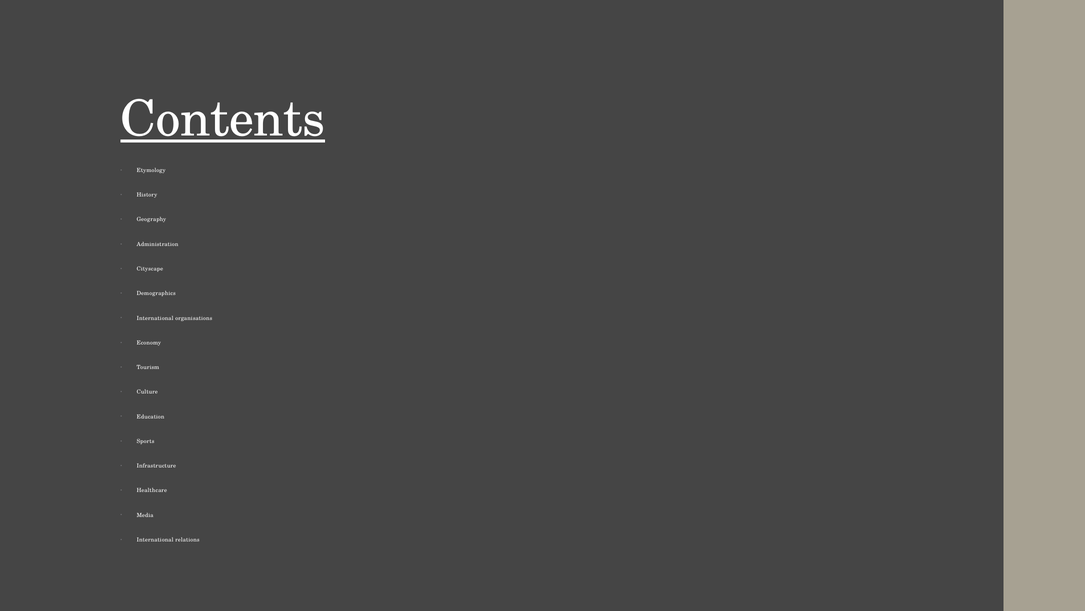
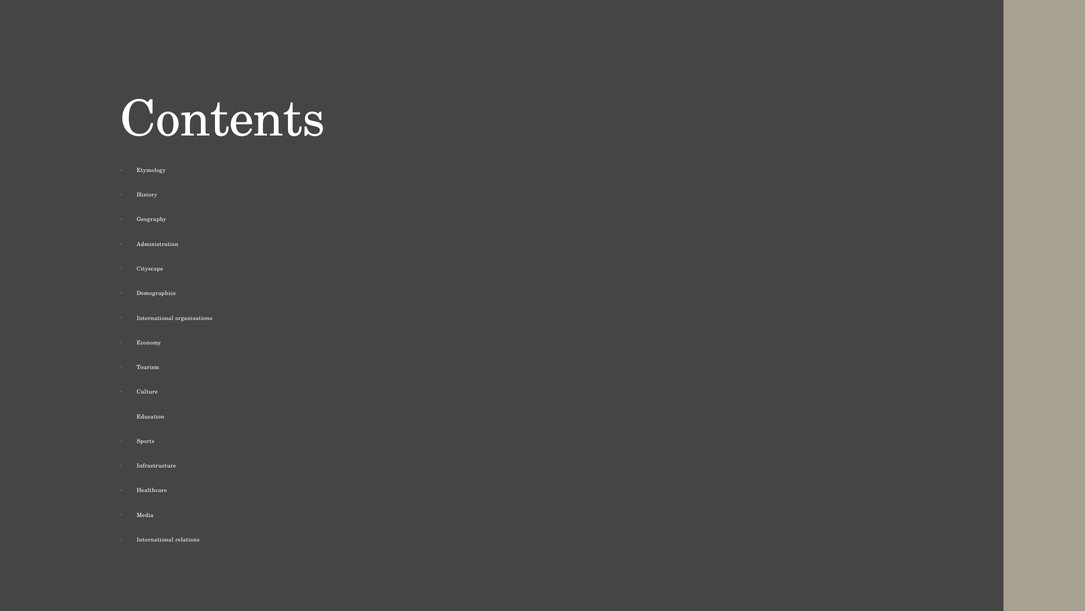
Contents underline: present -> none (223, 119)
